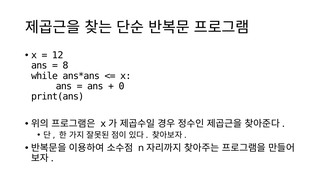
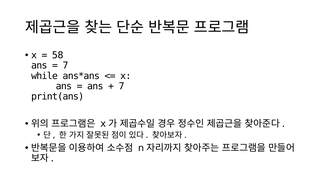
12: 12 -> 58 (58, 55)
8: 8 -> 7 (65, 66)
0: 0 -> 7 (122, 86)
